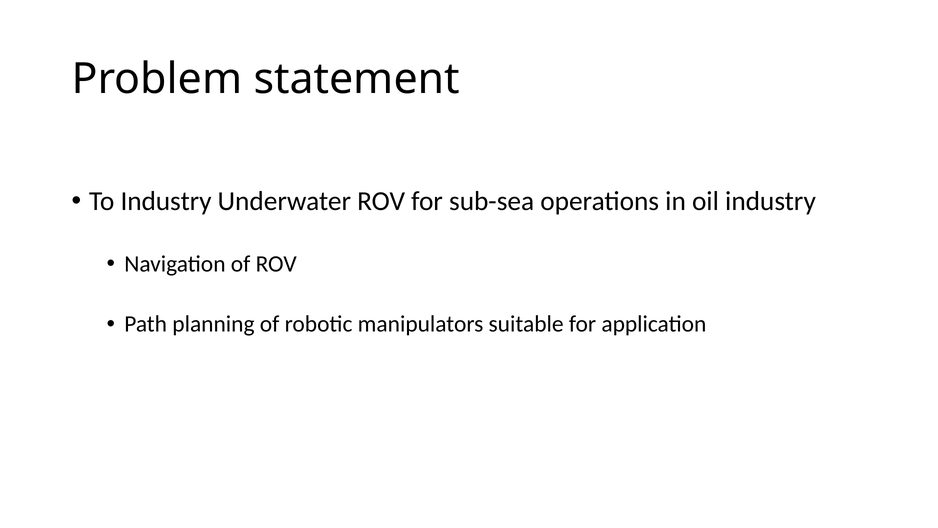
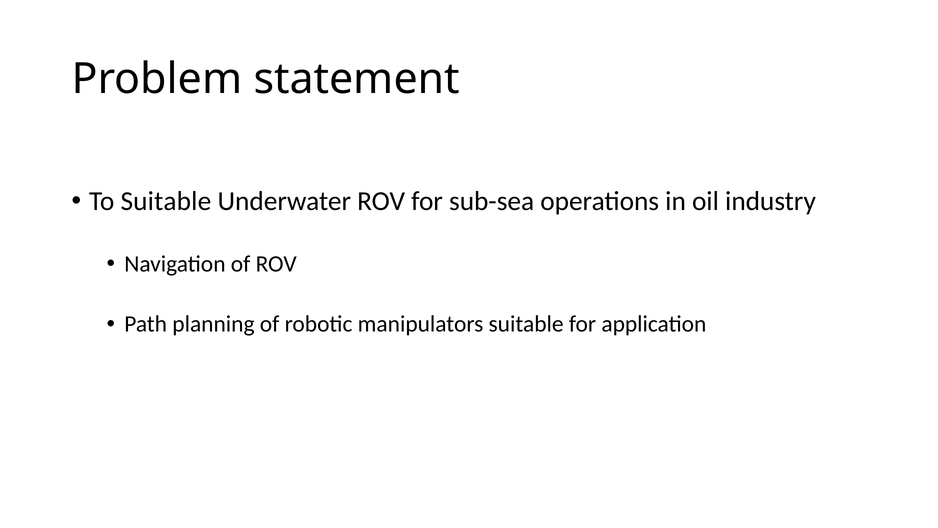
To Industry: Industry -> Suitable (166, 201)
